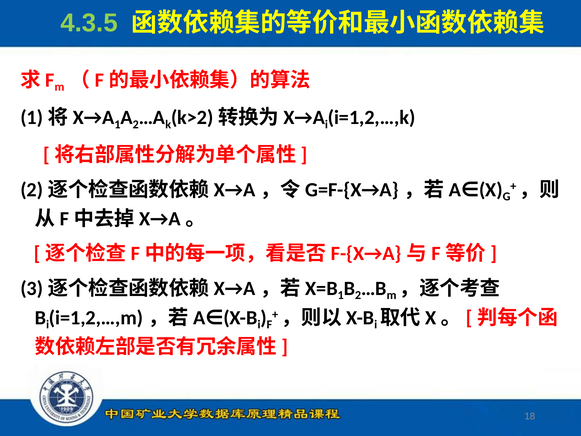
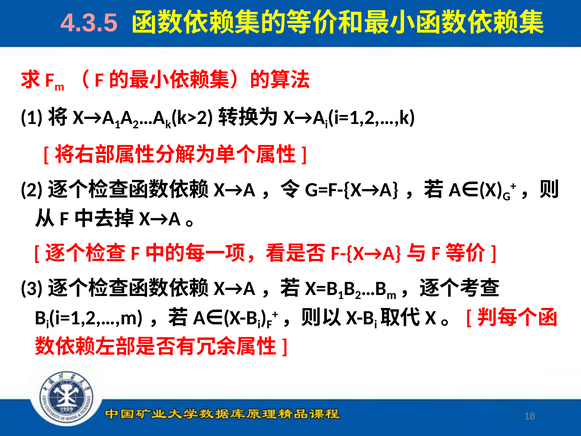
4.3.5 colour: light green -> pink (89, 23)
